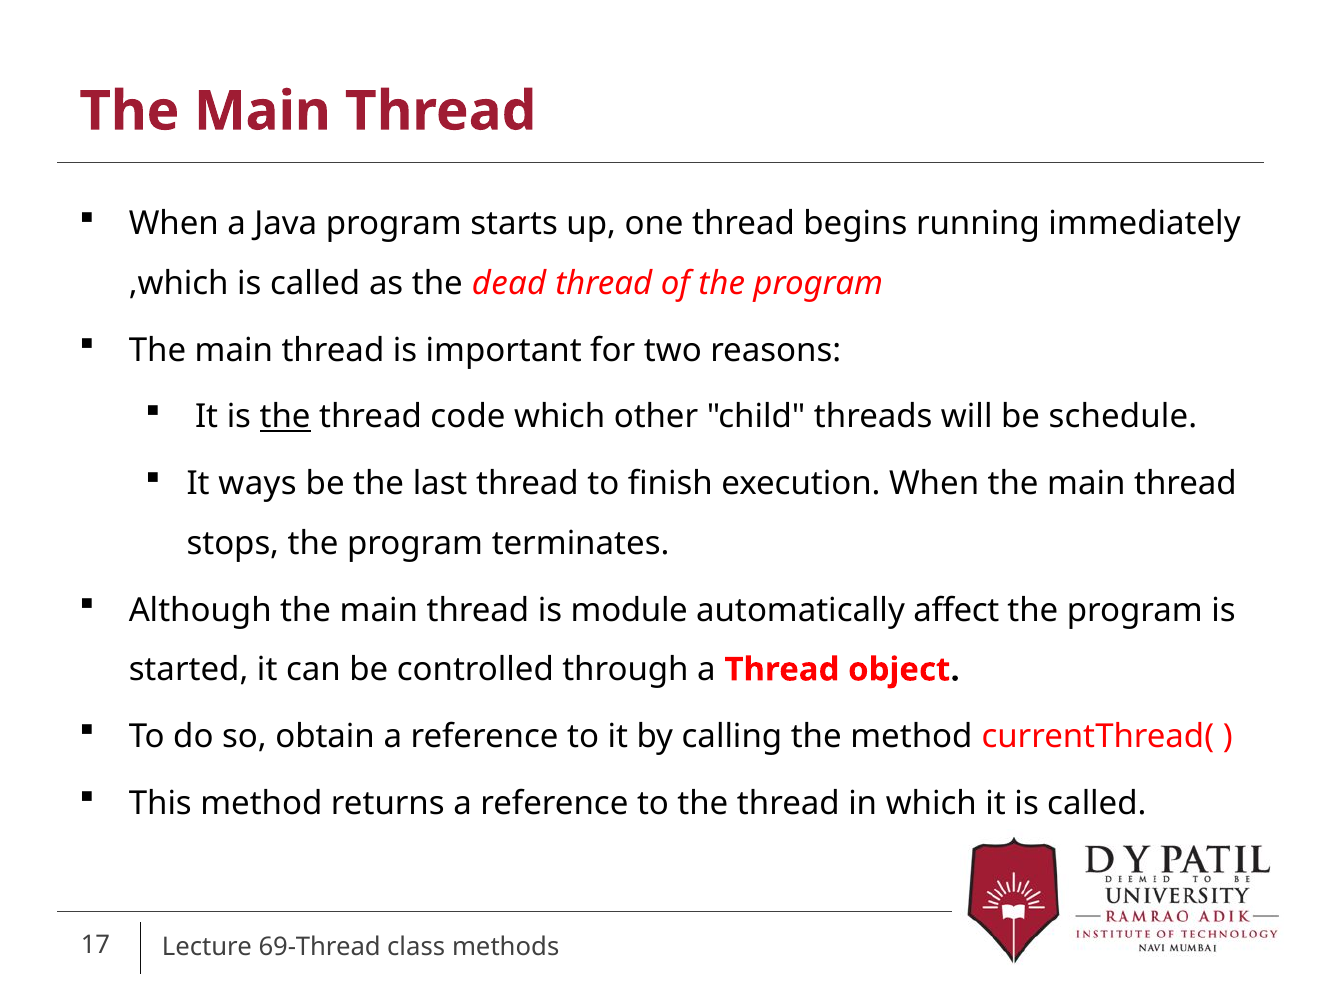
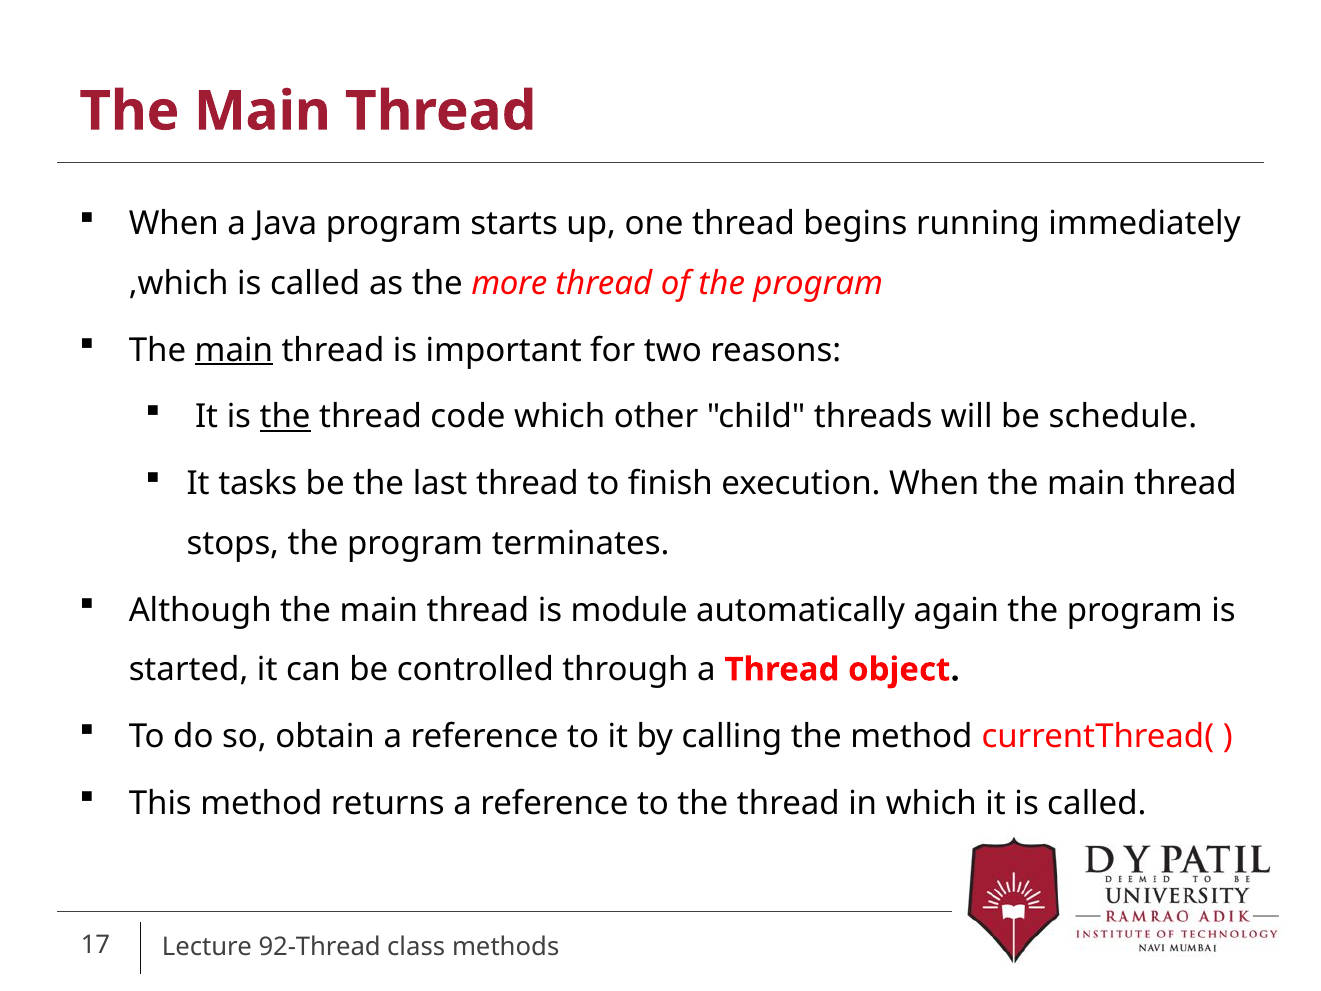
dead: dead -> more (509, 283)
main underline: none -> present (234, 350)
ways: ways -> tasks (258, 484)
affect: affect -> again (956, 610)
69-Thread: 69-Thread -> 92-Thread (320, 946)
